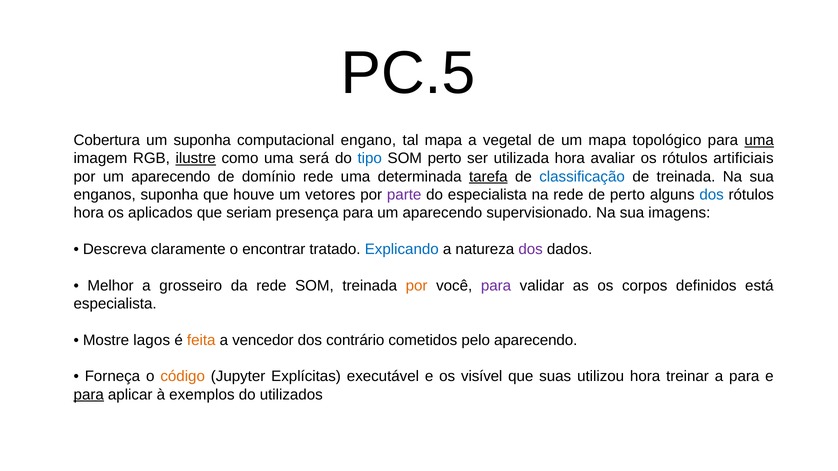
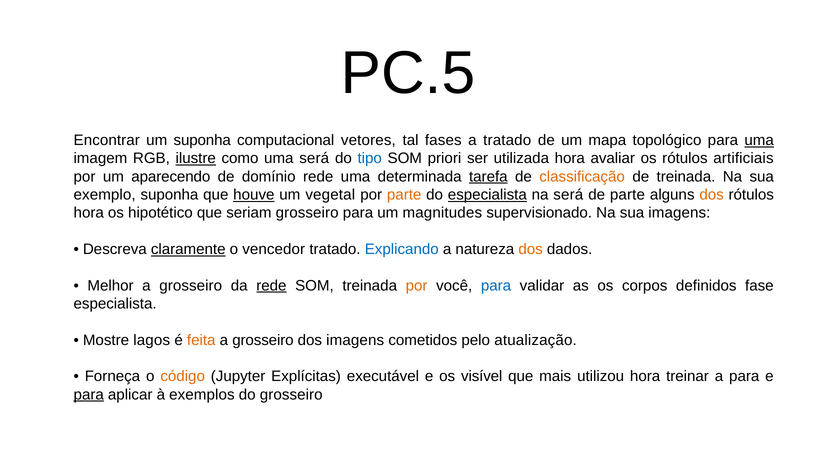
Cobertura: Cobertura -> Encontrar (107, 140)
engano: engano -> vetores (368, 140)
tal mapa: mapa -> fases (443, 140)
a vegetal: vegetal -> tratado (507, 140)
SOM perto: perto -> priori (444, 159)
classificação colour: blue -> orange (582, 177)
enganos: enganos -> exemplo (105, 195)
houve underline: none -> present (254, 195)
vetores: vetores -> vegetal (330, 195)
parte colour: purple -> orange (404, 195)
especialista underline: none -> present (487, 195)
na rede: rede -> será (568, 195)
de perto: perto -> parte (627, 195)
dos colour: blue -> orange (712, 195)
aplicados: aplicados -> hipotético (160, 213)
seriam presença: presença -> grosseiro (307, 213)
para um aparecendo: aparecendo -> magnitudes (442, 213)
claramente underline: none -> present (188, 250)
encontrar: encontrar -> vencedor (274, 250)
dos colour: purple -> orange (531, 250)
rede underline: none -> present (271, 286)
para colour: purple -> blue (496, 286)
está: está -> fase (759, 286)
vencedor: vencedor -> grosseiro (263, 340)
dos contrário: contrário -> imagens (355, 340)
pelo aparecendo: aparecendo -> atualização (536, 340)
suas: suas -> mais (555, 377)
do utilizados: utilizados -> grosseiro (291, 395)
